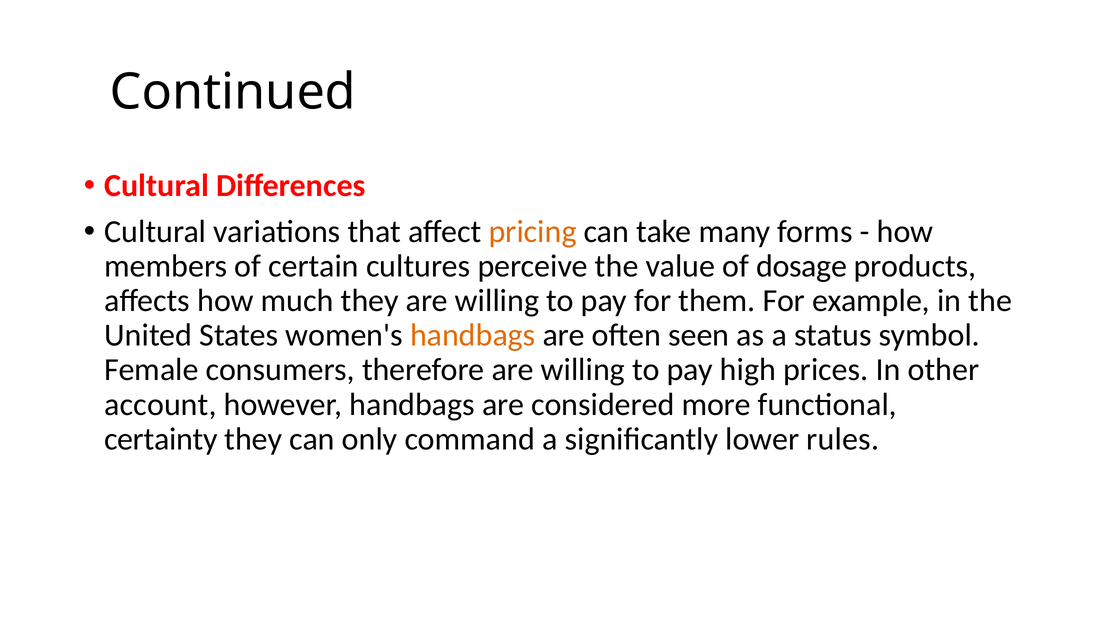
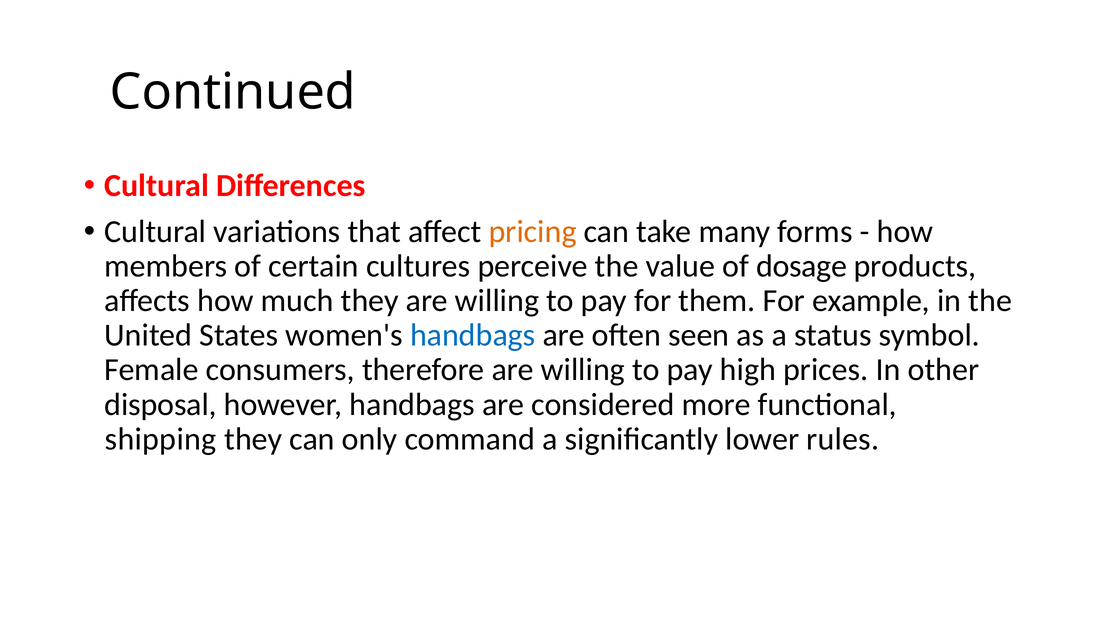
handbags colour: orange -> blue (473, 335)
account: account -> disposal (161, 405)
certainty: certainty -> shipping (161, 439)
